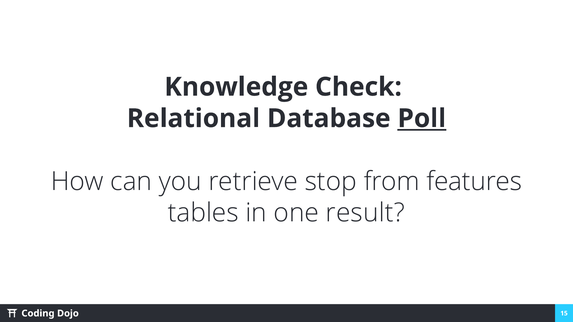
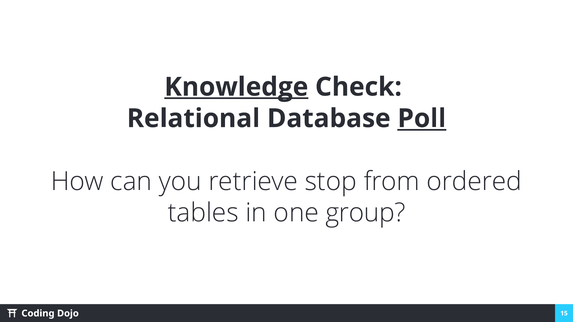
Knowledge underline: none -> present (236, 87)
features: features -> ordered (474, 182)
result: result -> group (365, 213)
